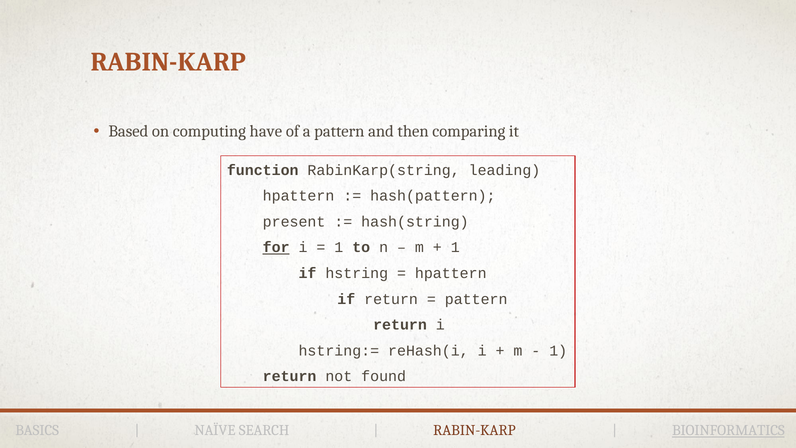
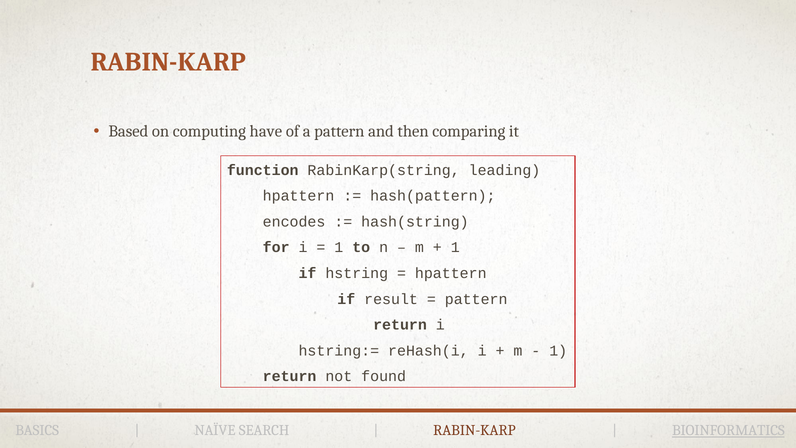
present: present -> encodes (294, 222)
for underline: present -> none (276, 247)
if return: return -> result (391, 299)
